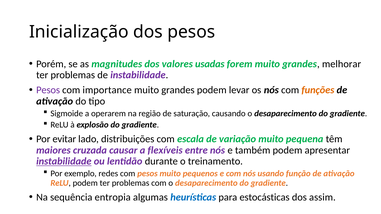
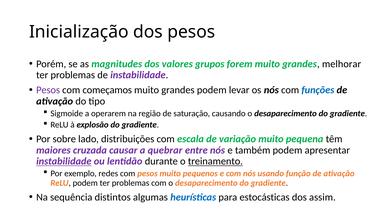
usadas: usadas -> grupos (210, 64)
importance: importance -> começamos (107, 90)
funções colour: orange -> blue (318, 90)
evitar: evitar -> sobre (64, 139)
flexíveis: flexíveis -> quebrar (165, 150)
treinamento underline: none -> present (215, 162)
entropia: entropia -> distintos (113, 198)
